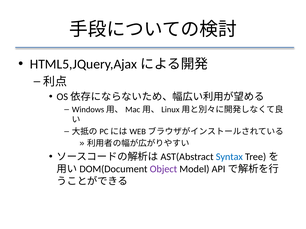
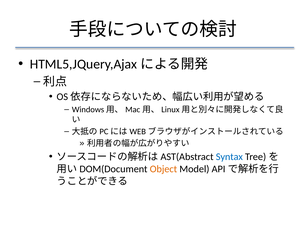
Object colour: purple -> orange (163, 169)
